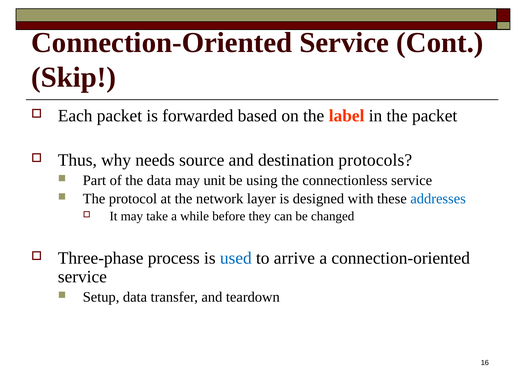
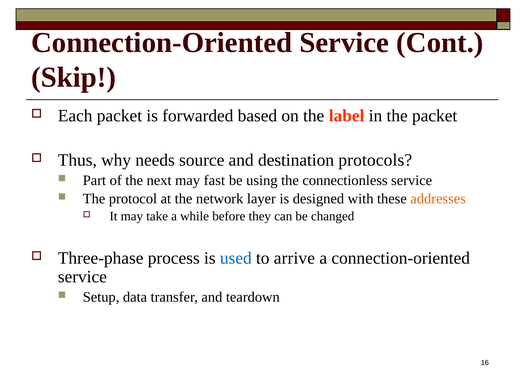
the data: data -> next (159, 180)
unit: unit -> fast (214, 180)
addresses colour: blue -> orange (438, 199)
